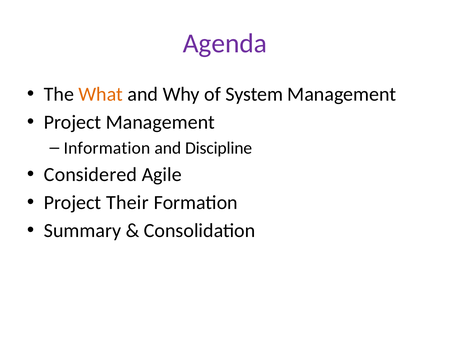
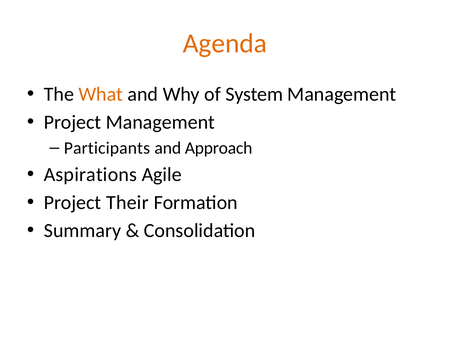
Agenda colour: purple -> orange (225, 44)
Information: Information -> Participants (107, 148)
Discipline: Discipline -> Approach (219, 148)
Considered: Considered -> Aspirations (90, 175)
